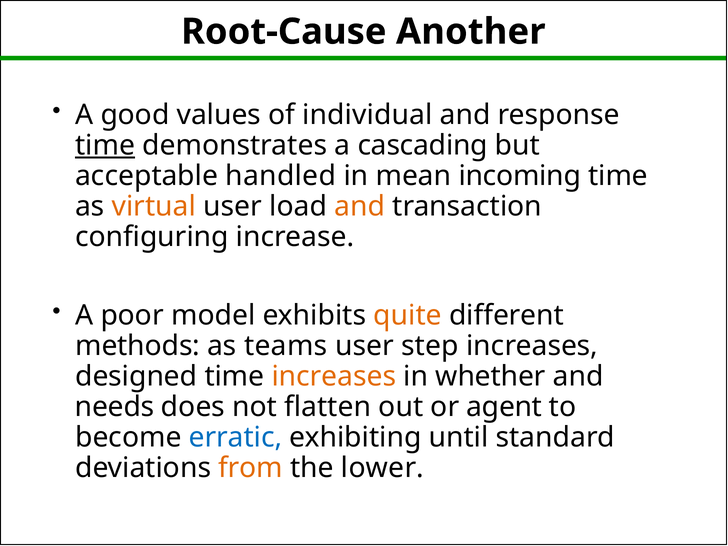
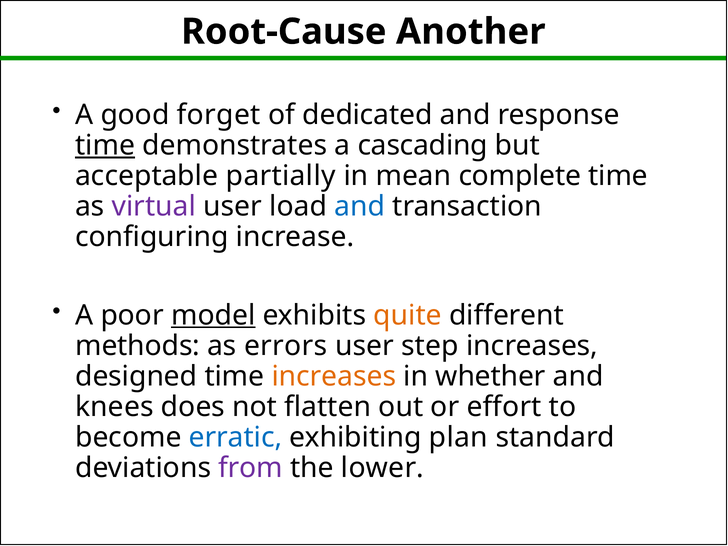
values: values -> forget (219, 115)
individual: individual -> dedicated (367, 115)
handled: handled -> partially (281, 176)
incoming: incoming -> complete (520, 176)
virtual colour: orange -> purple (154, 206)
and colour: orange -> blue (360, 206)
model underline: none -> present (213, 315)
teams: teams -> errors (286, 346)
needs: needs -> knees (114, 407)
agent: agent -> effort (504, 407)
until: until -> plan (458, 438)
from colour: orange -> purple (251, 468)
